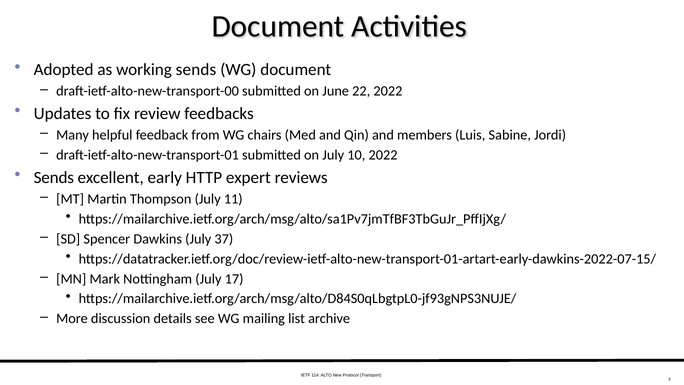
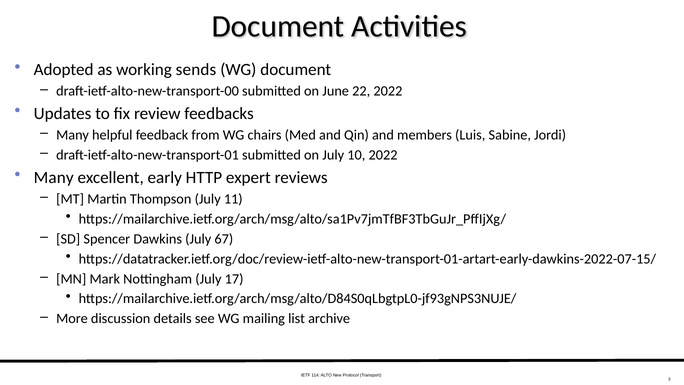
Sends: Sends -> Many (54, 177)
37: 37 -> 67 (224, 239)
